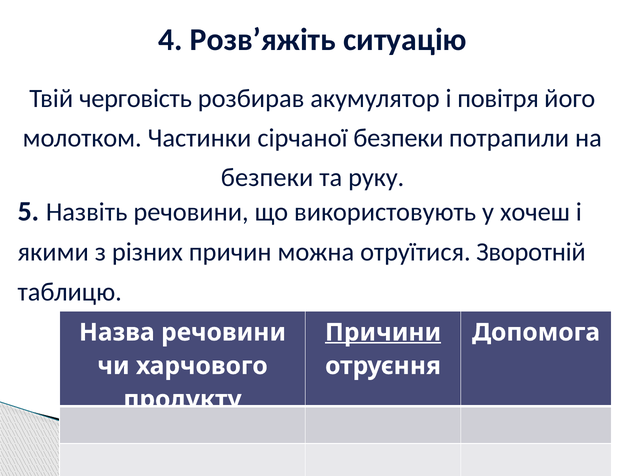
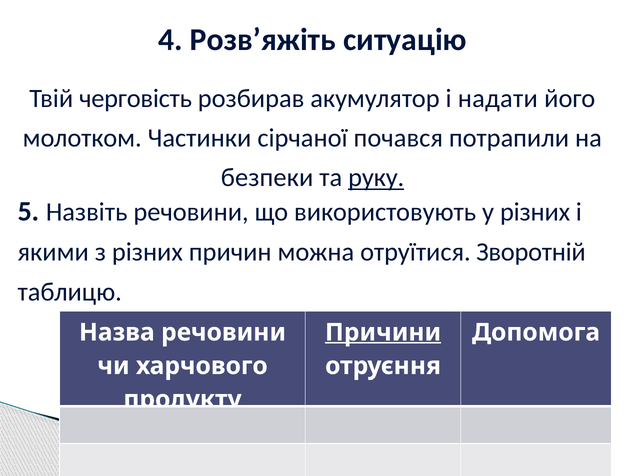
повітря: повітря -> надати (498, 98)
сірчаної безпеки: безпеки -> почався (398, 138)
руку underline: none -> present (376, 178)
у хочеш: хочеш -> різних (535, 212)
